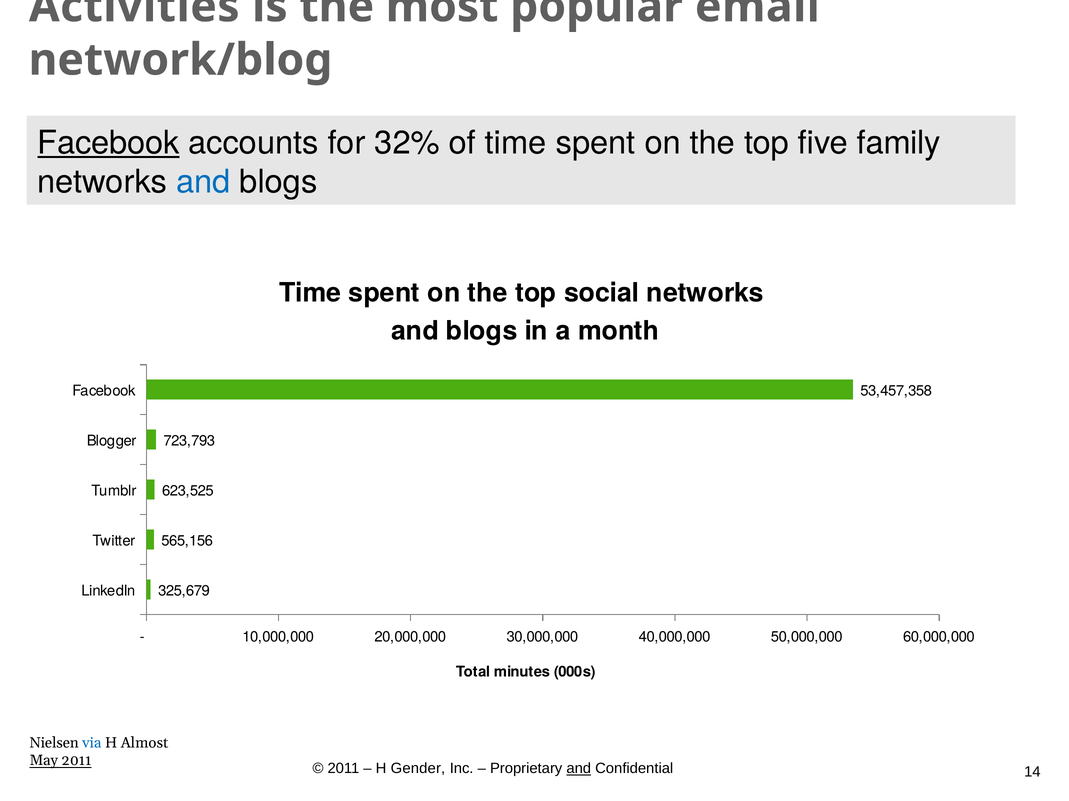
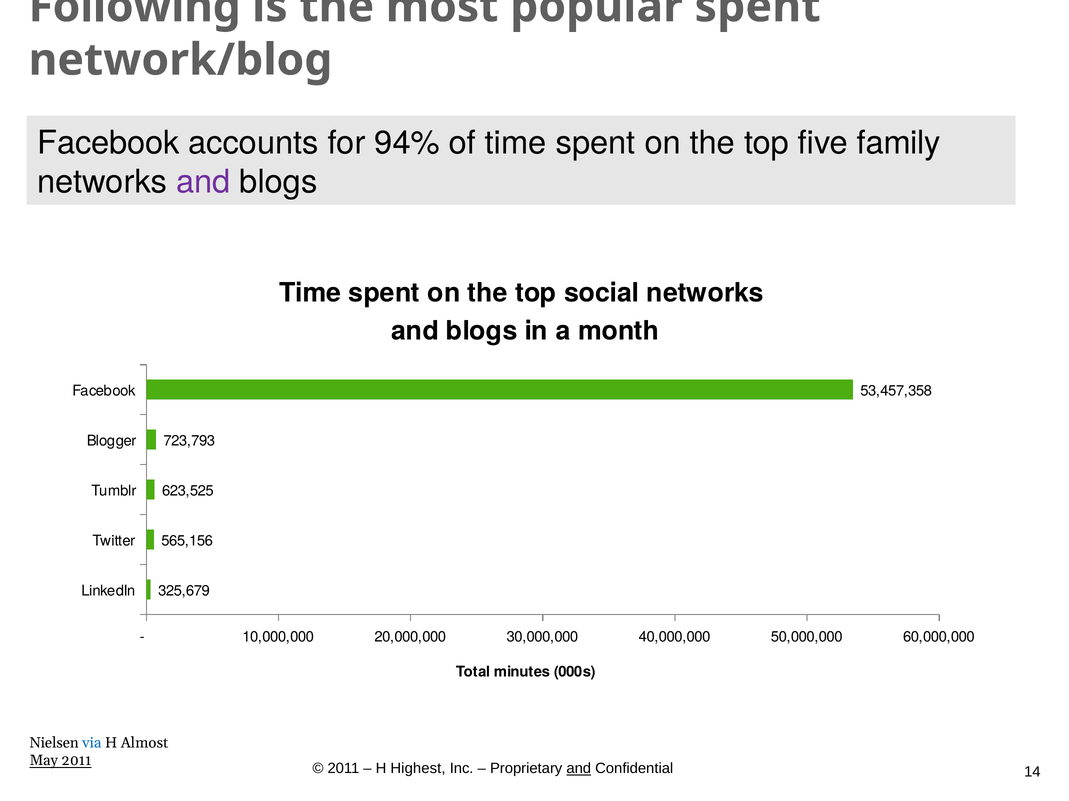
Activities: Activities -> Following (135, 7)
popular email: email -> spent (758, 7)
Facebook underline: present -> none (108, 143)
32%: 32% -> 94% (407, 143)
and colour: blue -> purple (203, 182)
Gender: Gender -> Highest (418, 769)
